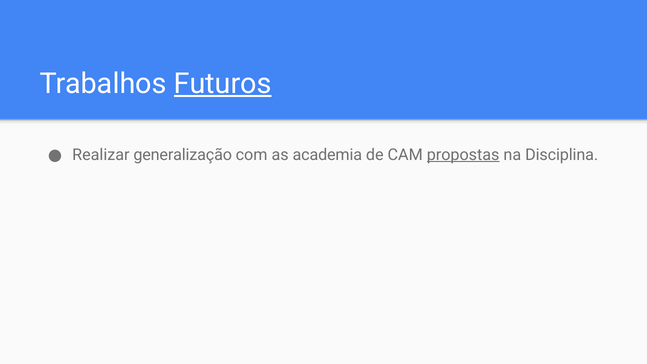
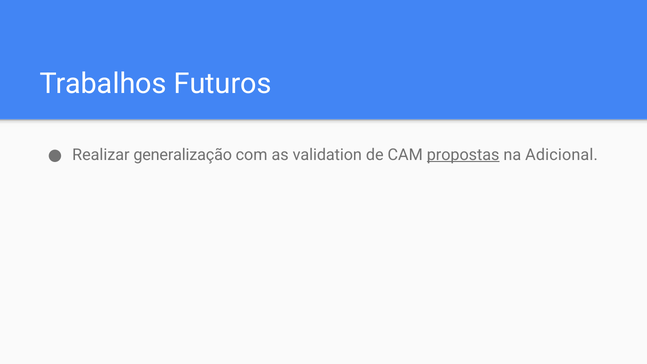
Futuros underline: present -> none (223, 84)
academia: academia -> validation (327, 155)
Disciplina: Disciplina -> Adicional (561, 155)
